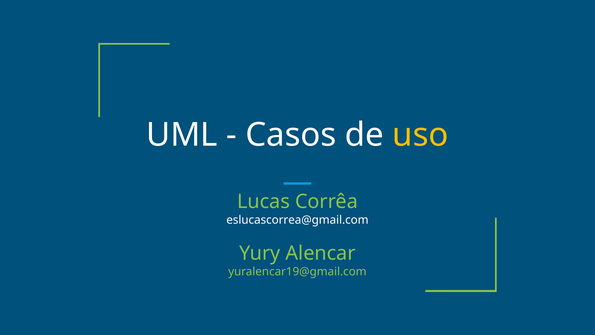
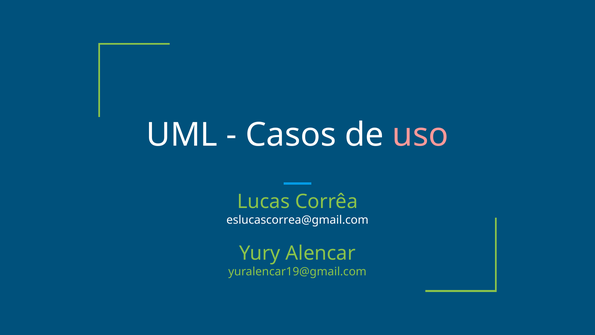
uso colour: yellow -> pink (420, 135)
